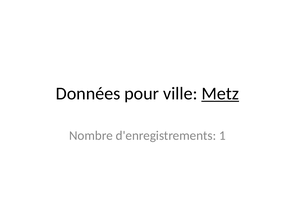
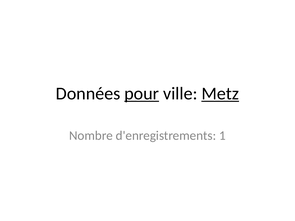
pour underline: none -> present (142, 94)
